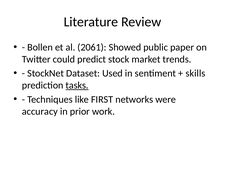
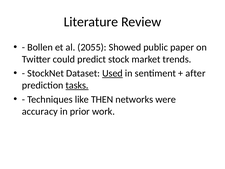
2061: 2061 -> 2055 (92, 47)
Used underline: none -> present (112, 73)
skills: skills -> after (195, 73)
FIRST: FIRST -> THEN (102, 99)
